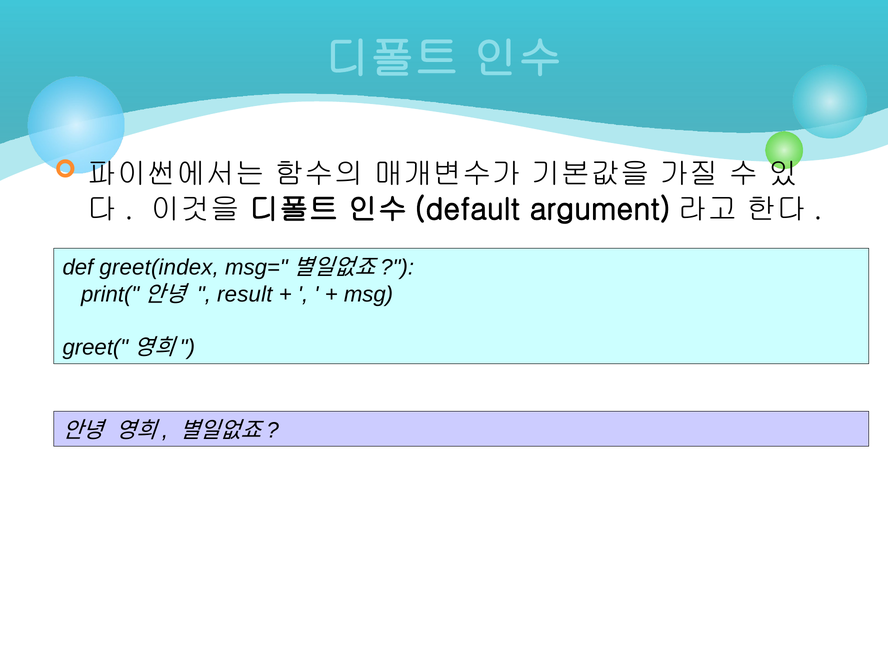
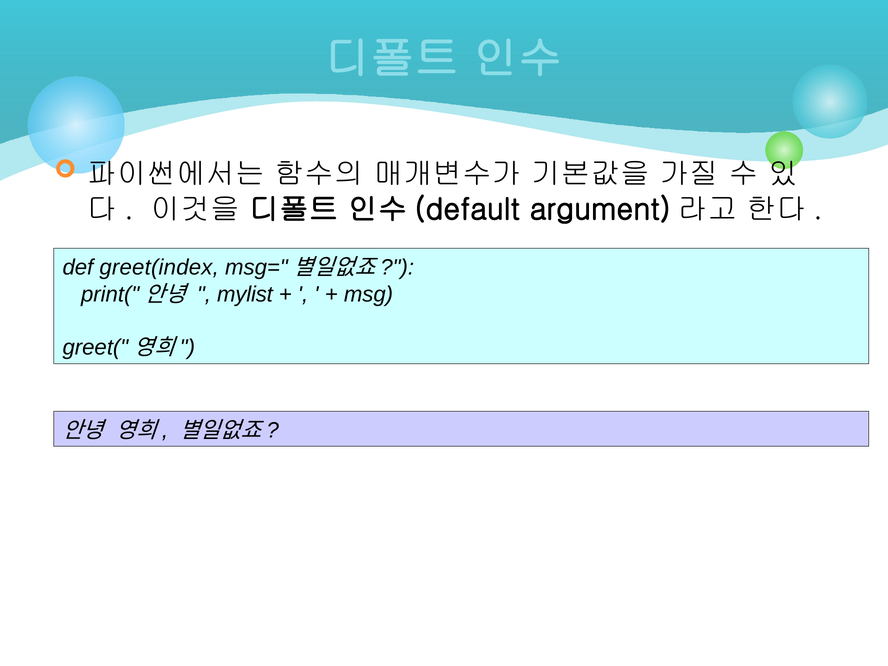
result: result -> mylist (245, 294)
